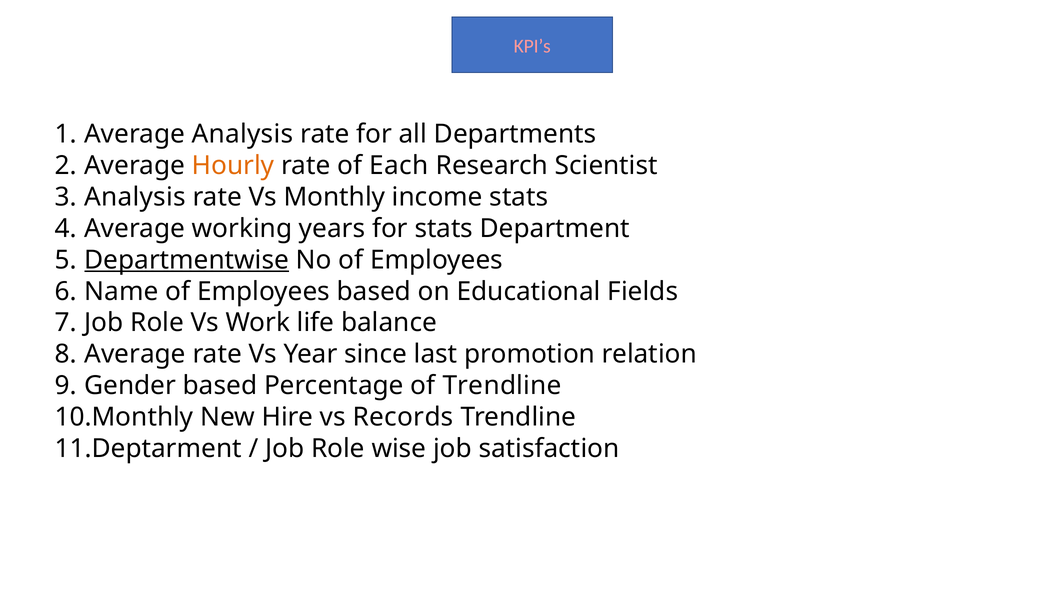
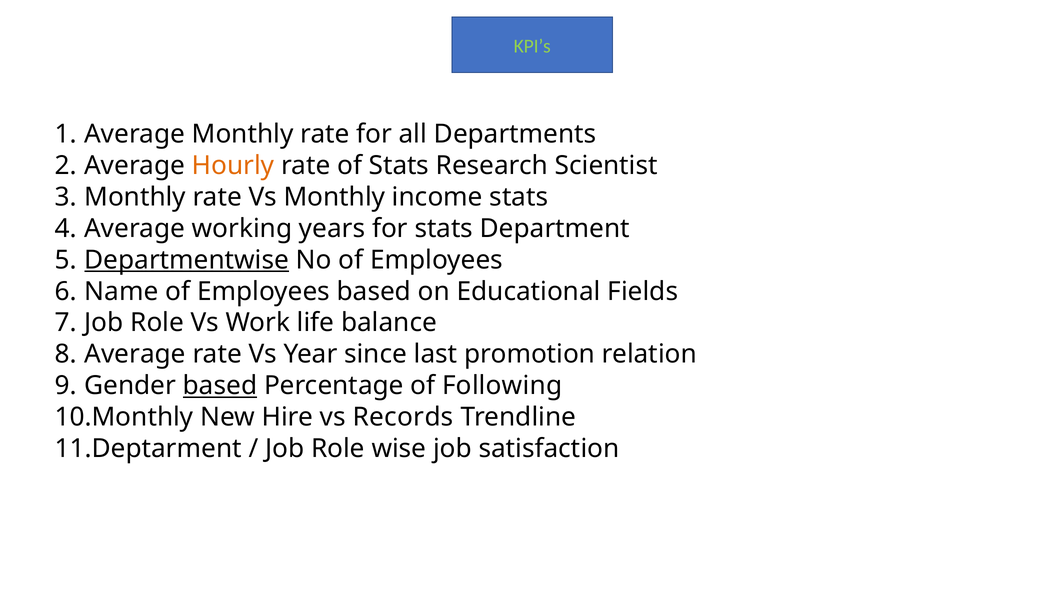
KPI’s colour: pink -> light green (532, 46)
Average Analysis: Analysis -> Monthly (243, 134)
of Each: Each -> Stats (399, 166)
Analysis: Analysis -> Monthly (135, 197)
based underline: none -> present (220, 386)
of Trendline: Trendline -> Following (502, 386)
